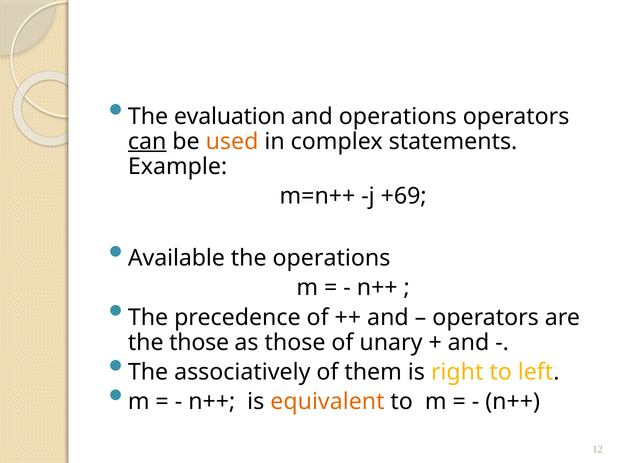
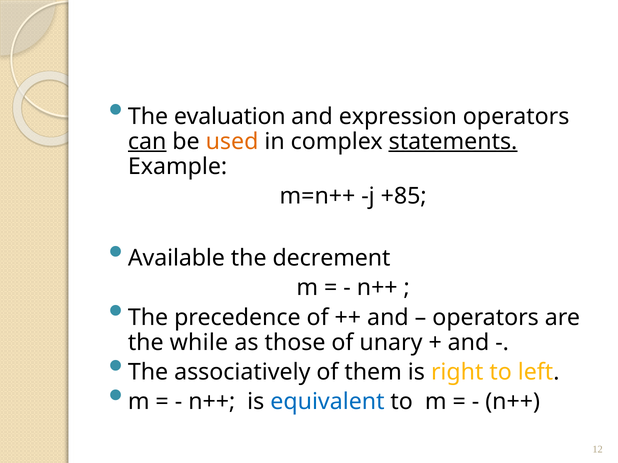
and operations: operations -> expression (398, 116)
statements underline: none -> present (453, 142)
+69: +69 -> +85 (404, 196)
the operations: operations -> decrement (332, 258)
the those: those -> while (199, 343)
equivalent colour: orange -> blue (327, 402)
